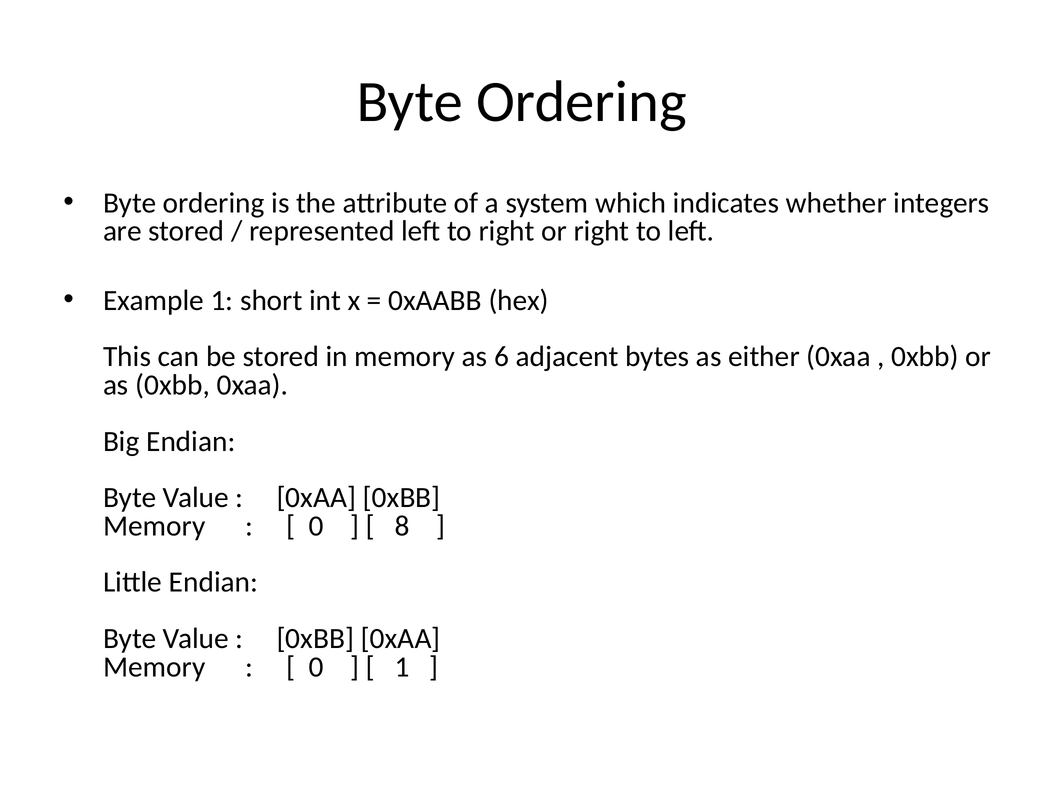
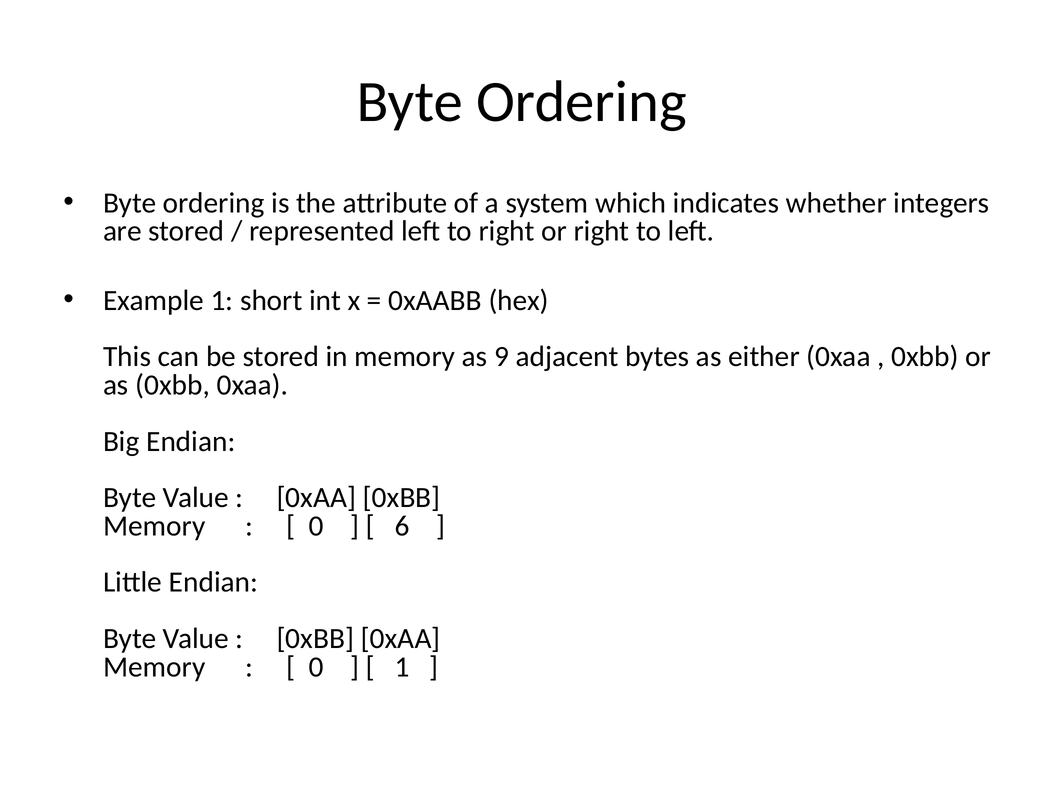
6: 6 -> 9 (502, 357)
8: 8 -> 6 (402, 526)
